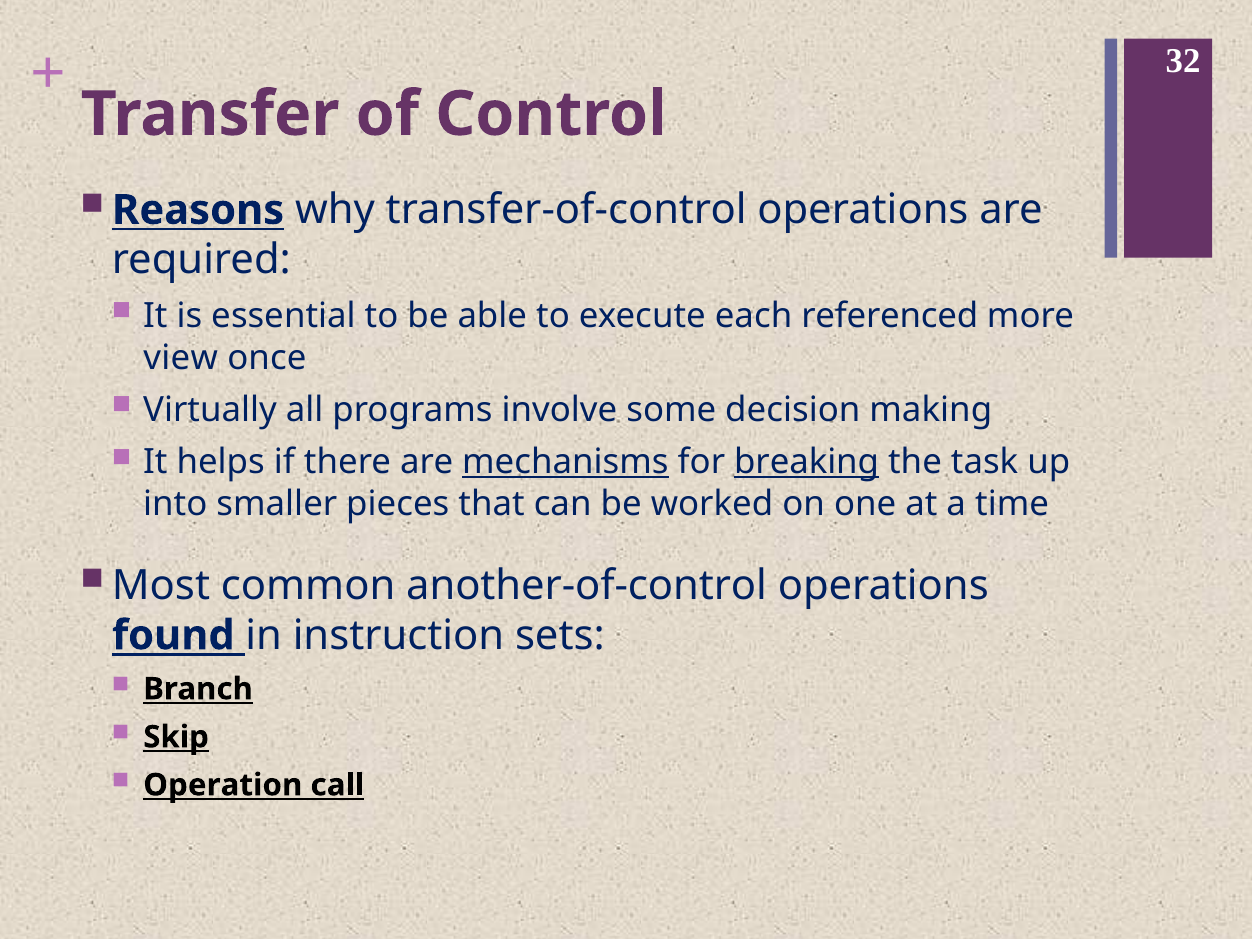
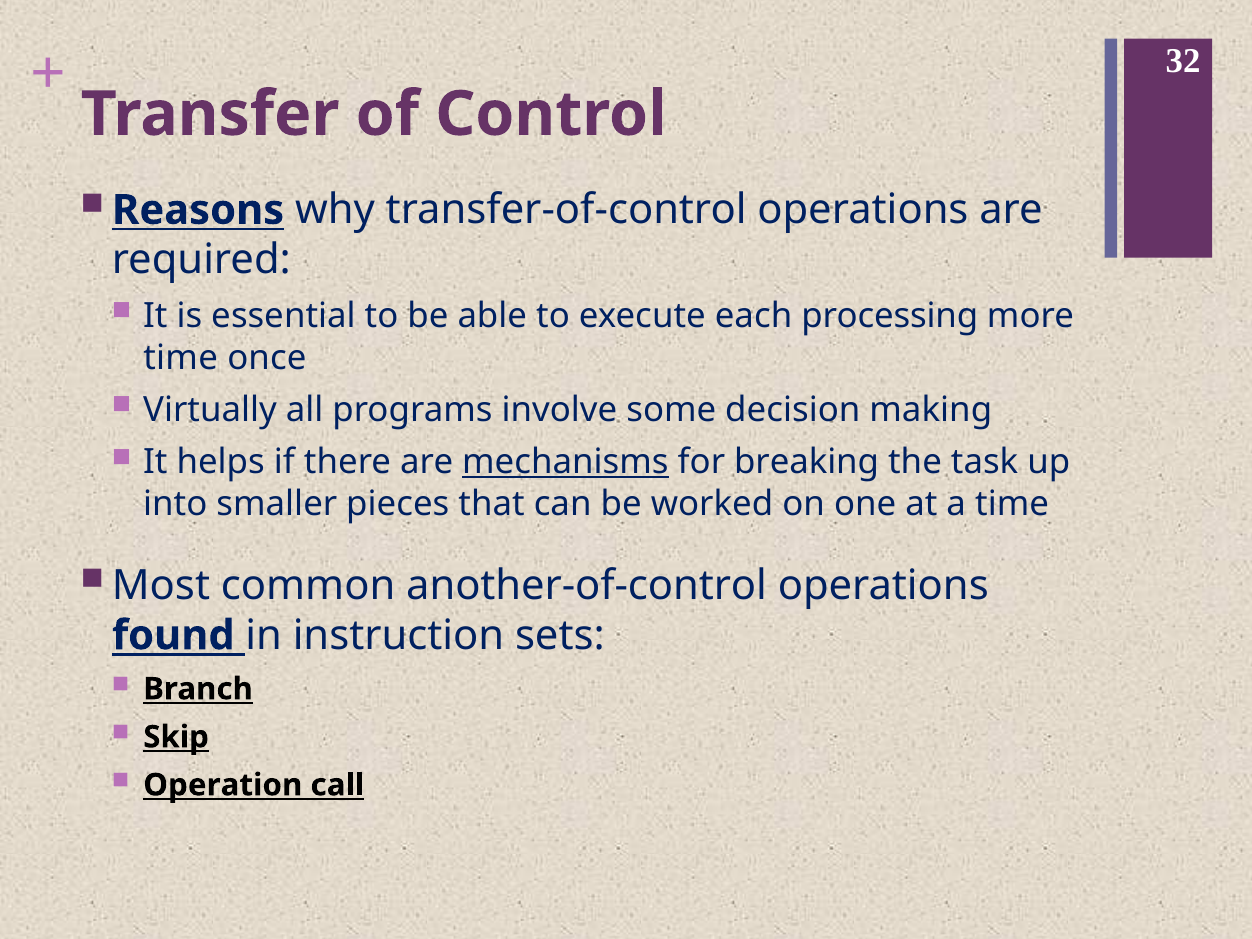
referenced: referenced -> processing (890, 316)
view: view -> time (181, 358)
breaking underline: present -> none (807, 462)
